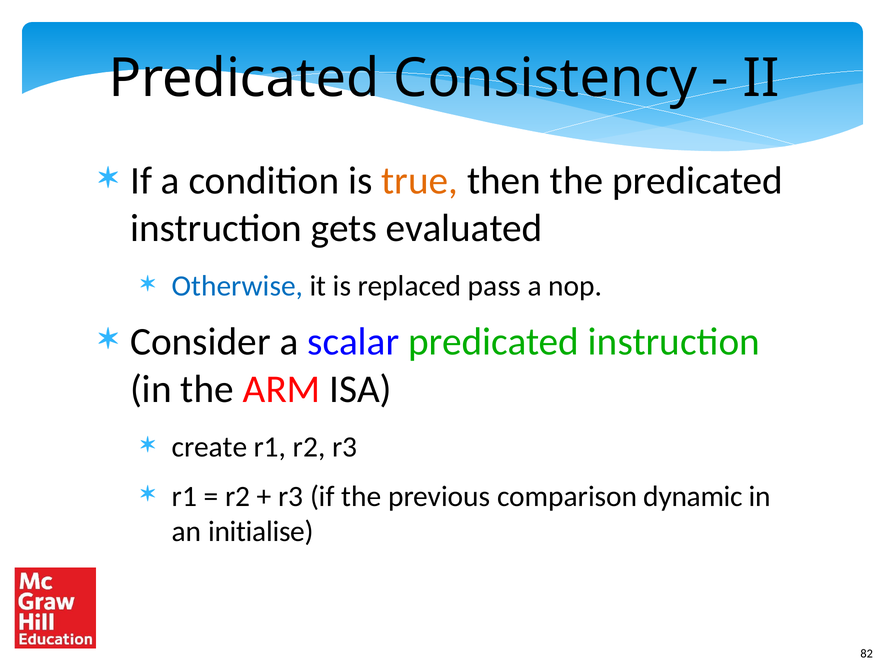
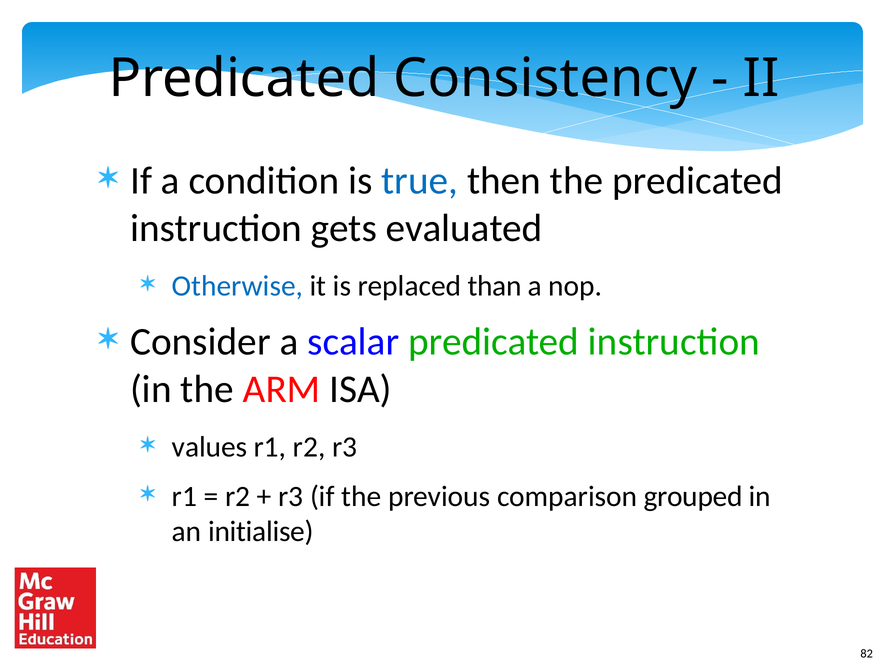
true colour: orange -> blue (420, 181)
pass: pass -> than (495, 286)
create: create -> values (210, 447)
dynamic: dynamic -> grouped (693, 496)
